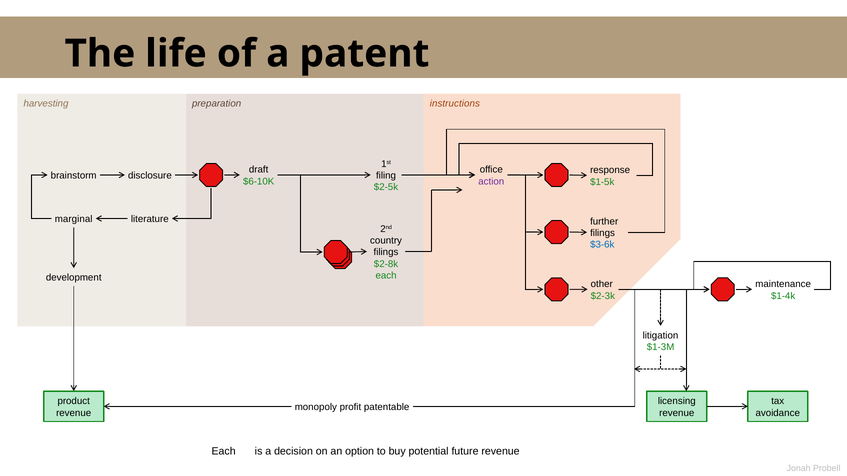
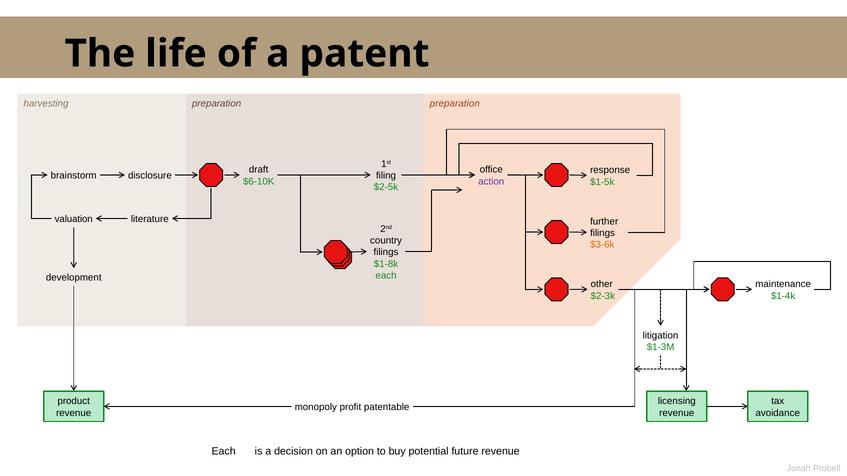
preparation instructions: instructions -> preparation (455, 103)
marginal: marginal -> valuation (74, 219)
$3-6k colour: blue -> orange (602, 245)
$2-8k: $2-8k -> $1-8k (386, 264)
